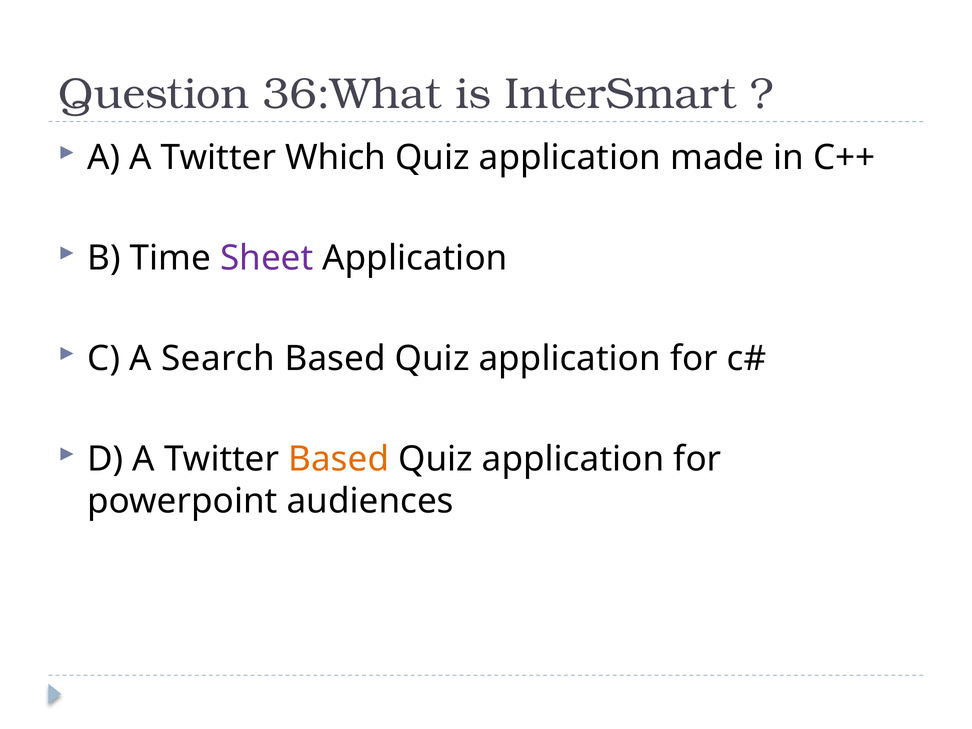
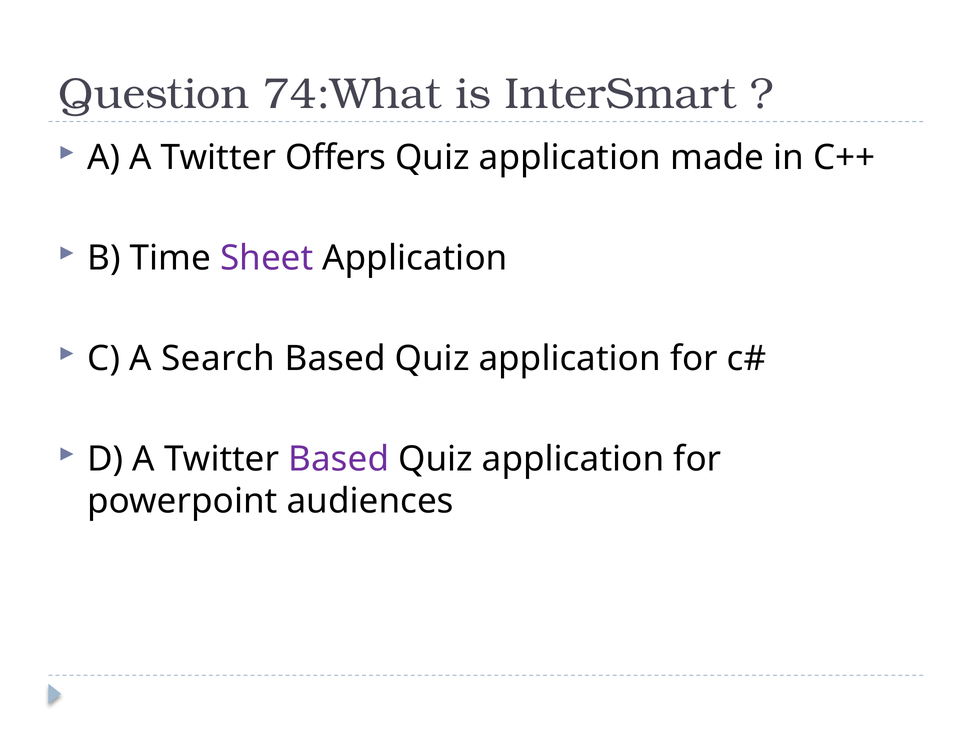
36:What: 36:What -> 74:What (352, 94)
Which: Which -> Offers (336, 158)
Based colour: orange -> purple (339, 459)
